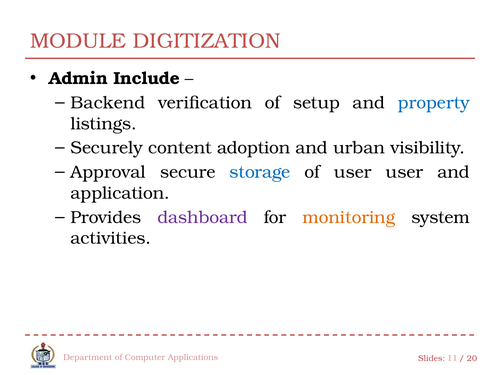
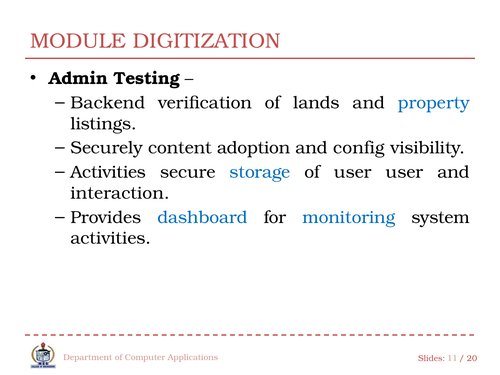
Include: Include -> Testing (147, 79)
setup: setup -> lands (316, 103)
urban: urban -> config (359, 148)
Approval: Approval -> Activities (108, 172)
application: application -> interaction (120, 193)
dashboard colour: purple -> blue (203, 217)
monitoring colour: orange -> blue (349, 217)
